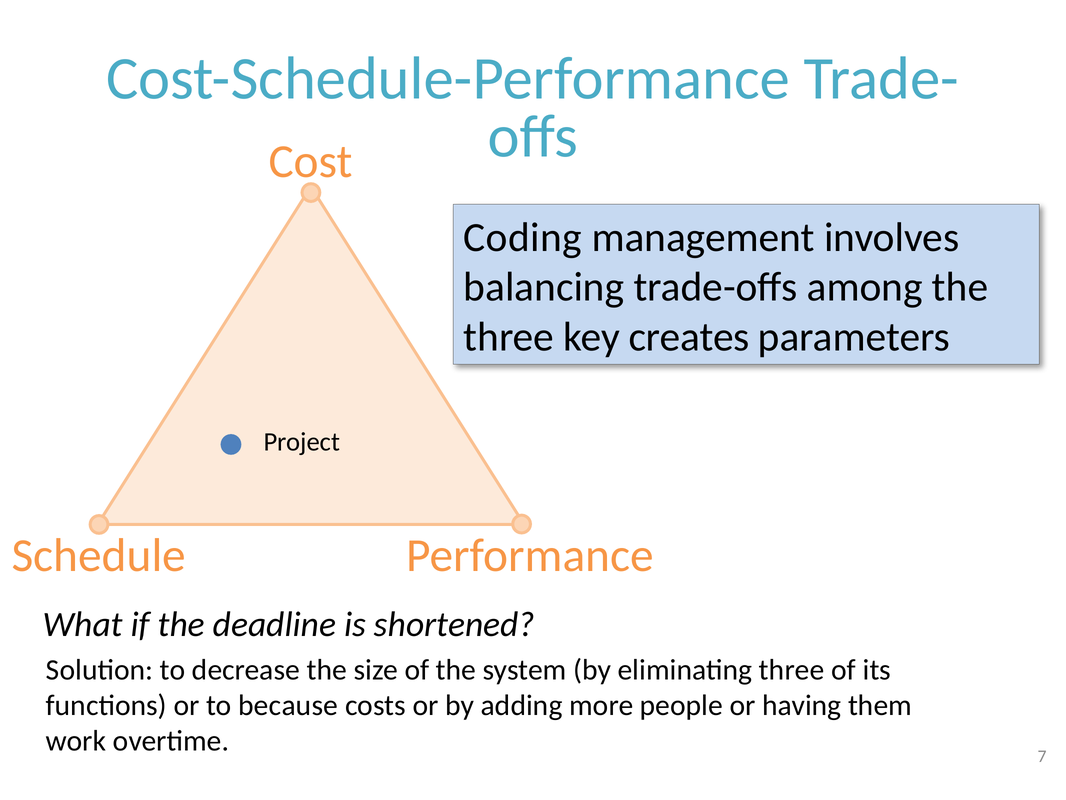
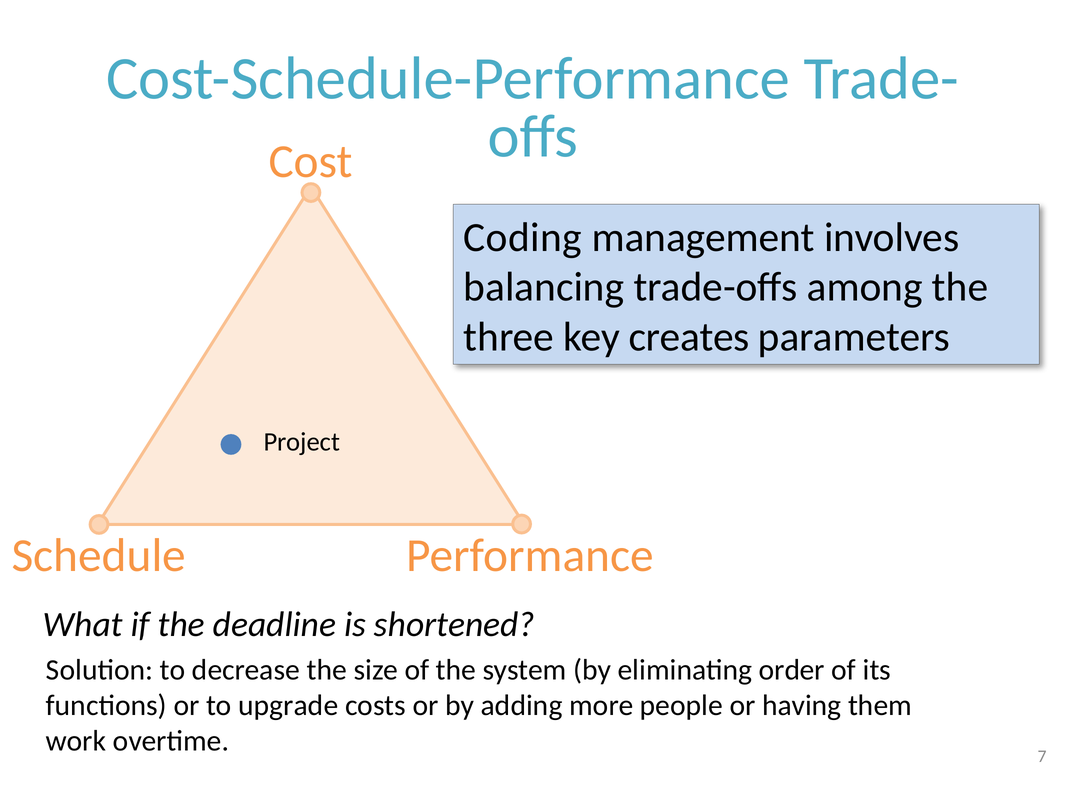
eliminating three: three -> order (792, 670)
because: because -> upgrade (288, 705)
